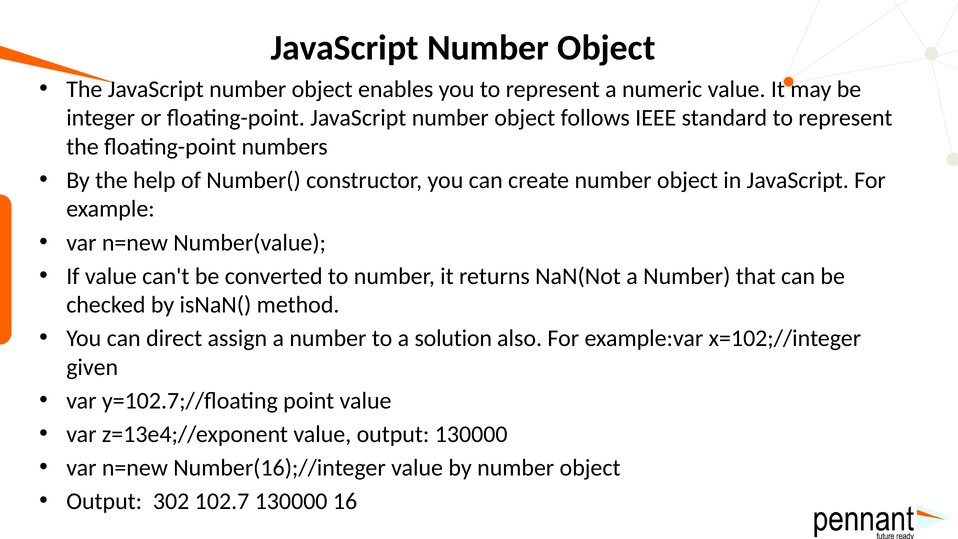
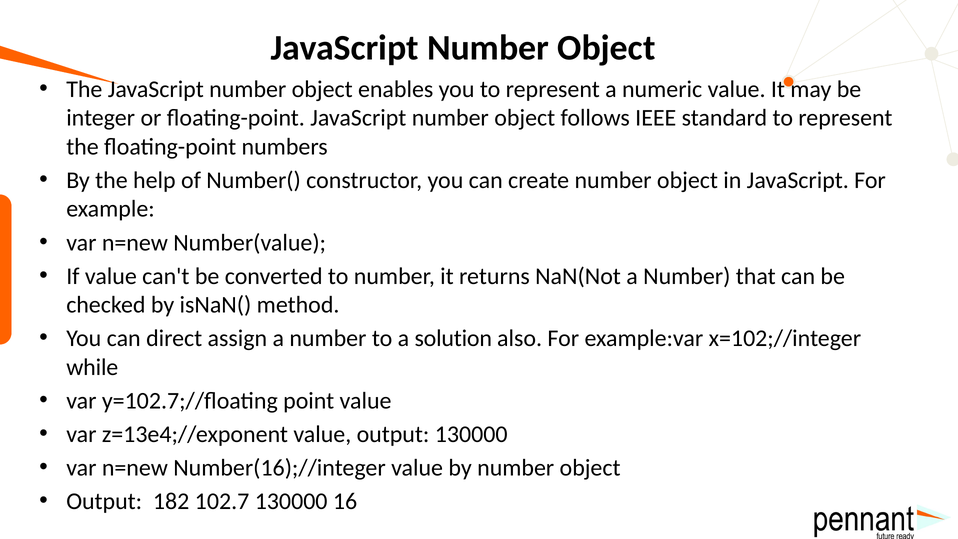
given: given -> while (92, 367)
302: 302 -> 182 (171, 501)
